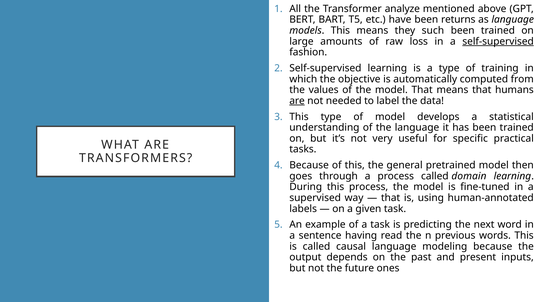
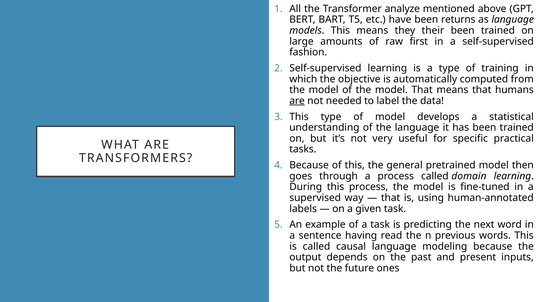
such: such -> their (433, 31)
loss: loss -> first (419, 41)
self-supervised underline: present -> none (498, 41)
values: values -> model (324, 90)
